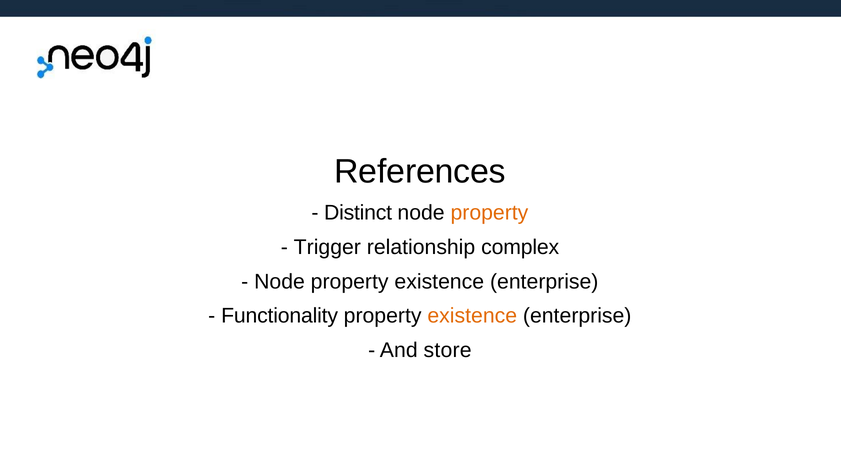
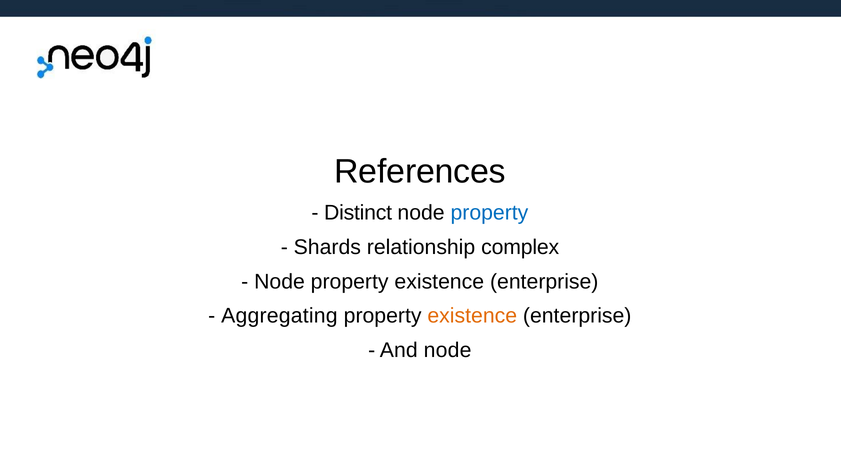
property colour: orange -> blue (489, 213)
Trigger: Trigger -> Shards (327, 247)
Functionality: Functionality -> Aggregating (279, 316)
And store: store -> node (448, 351)
